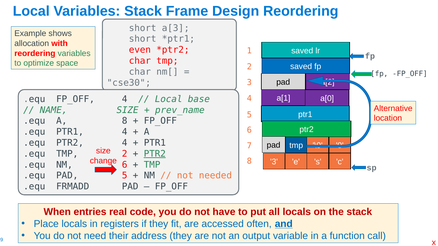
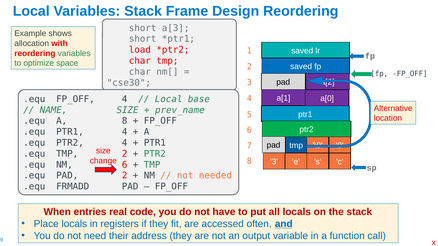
even: even -> load (140, 50)
PTR2 underline: present -> none (155, 154)
PAD 5: 5 -> 2 (125, 176)
